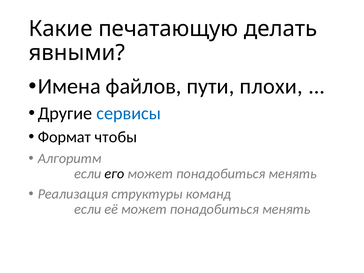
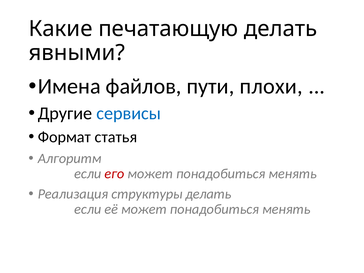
чтобы: чтобы -> статья (116, 137)
его colour: black -> red (114, 174)
структуры команд: команд -> делать (208, 194)
